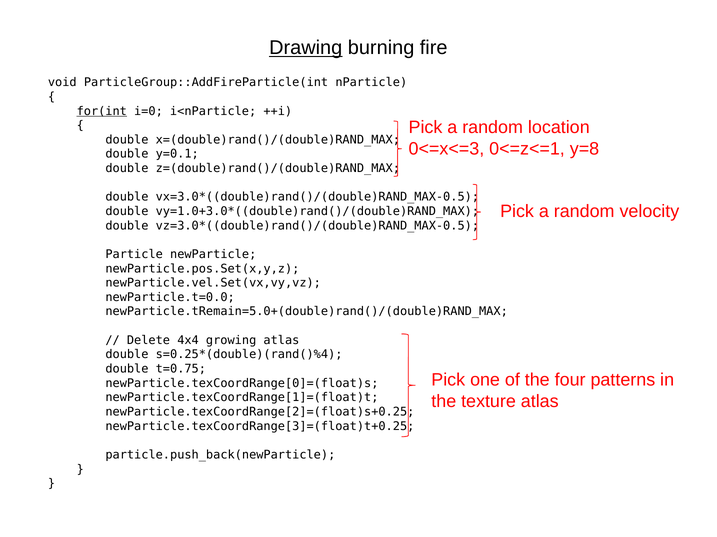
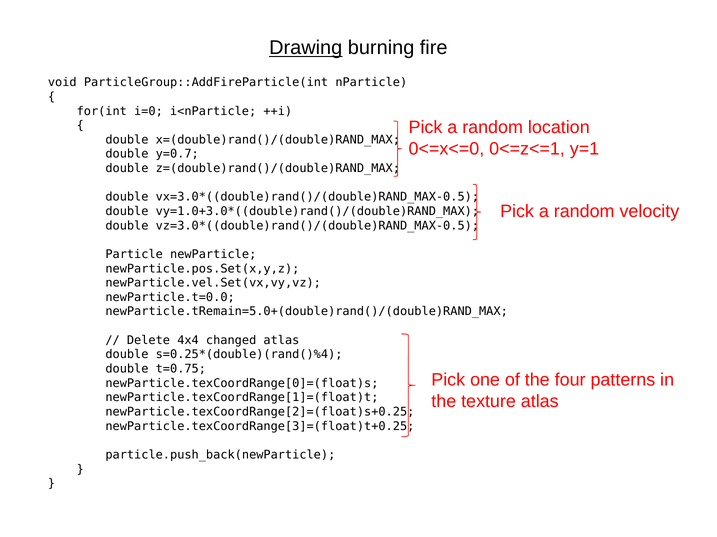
for(int underline: present -> none (102, 111)
0<=x<=3: 0<=x<=3 -> 0<=x<=0 (446, 149)
y=8: y=8 -> y=1 (585, 149)
y=0.1: y=0.1 -> y=0.7 (177, 154)
growing: growing -> changed (231, 341)
